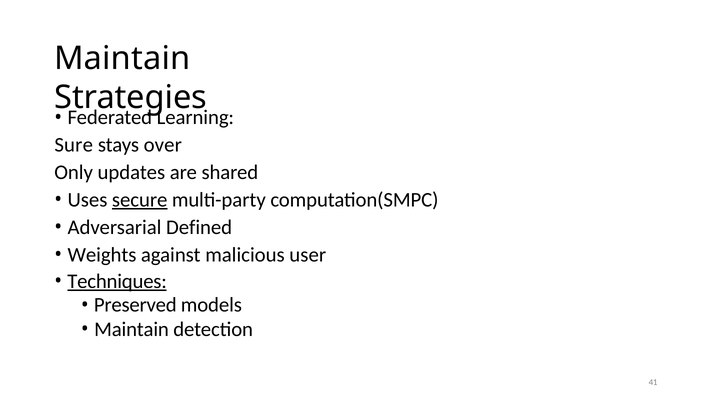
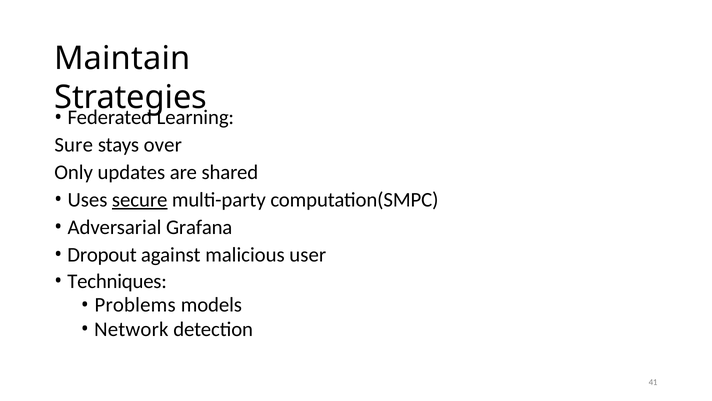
Defined: Defined -> Grafana (199, 227)
Weights: Weights -> Dropout (102, 254)
Techniques underline: present -> none (117, 281)
Preserved: Preserved -> Problems (135, 305)
Maintain: Maintain -> Network (131, 329)
